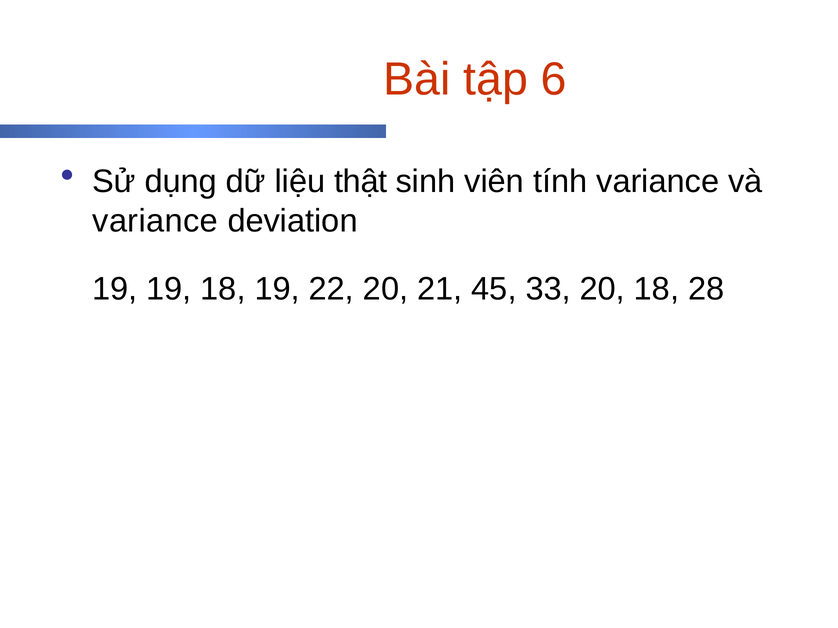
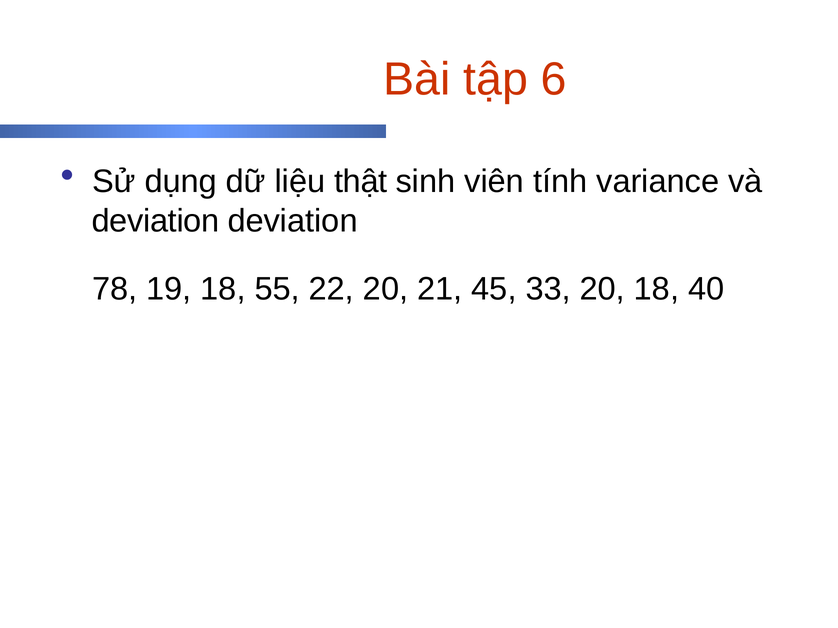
variance: variance -> deviation (155, 221)
19: 19 -> 78 (115, 289)
18 19: 19 -> 55 (277, 289)
28: 28 -> 40 (706, 289)
